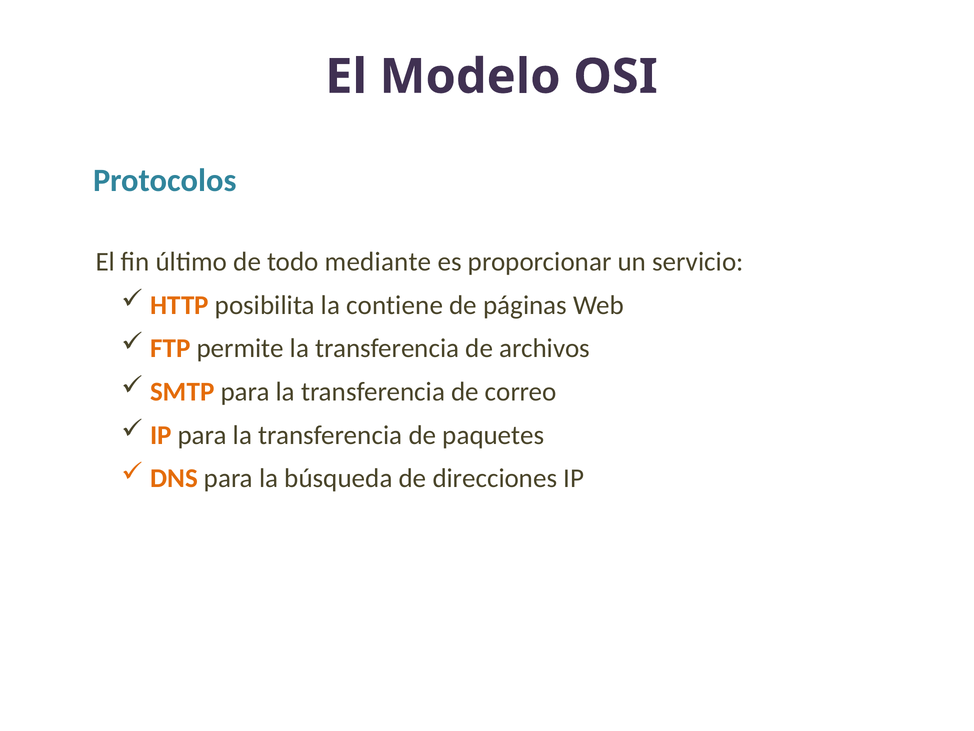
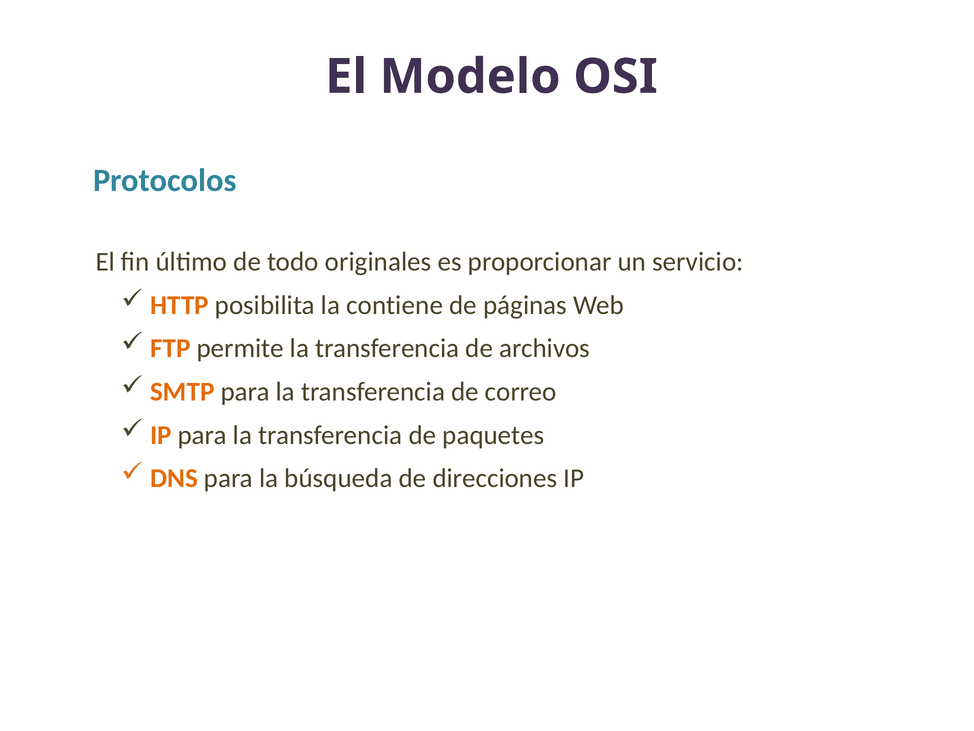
mediante: mediante -> originales (378, 262)
